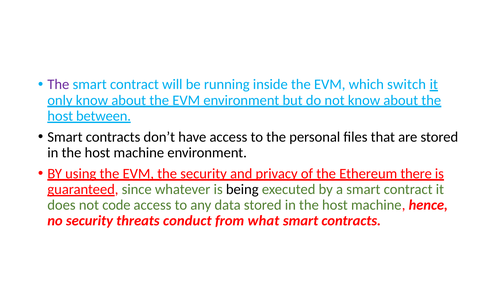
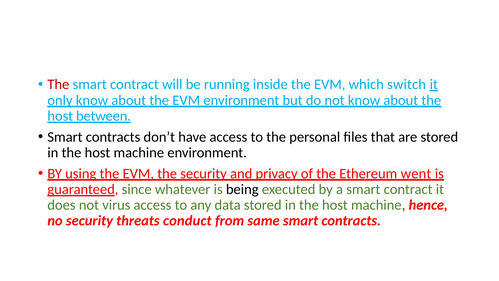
The colour: purple -> red (58, 84)
there: there -> went (416, 173)
code: code -> virus (116, 205)
what: what -> same (264, 221)
